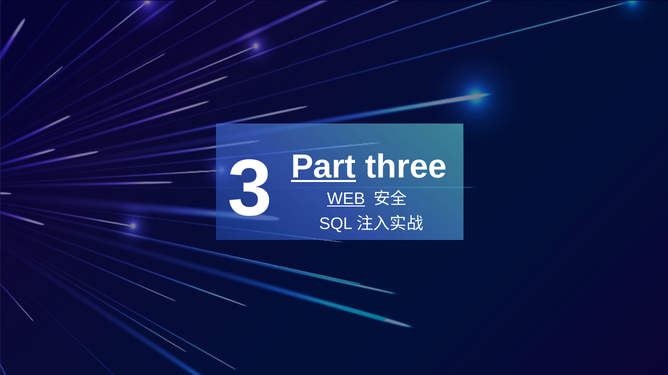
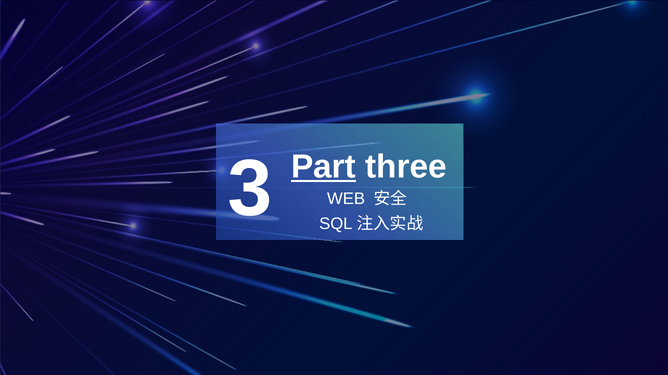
WEB underline: present -> none (346, 199)
